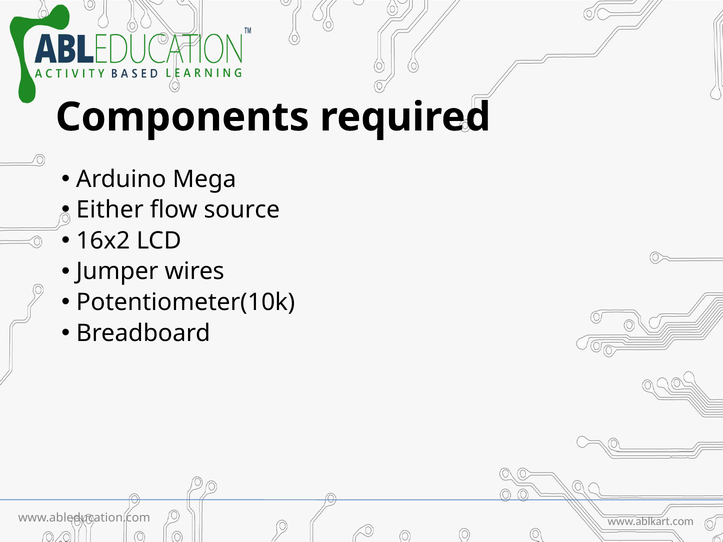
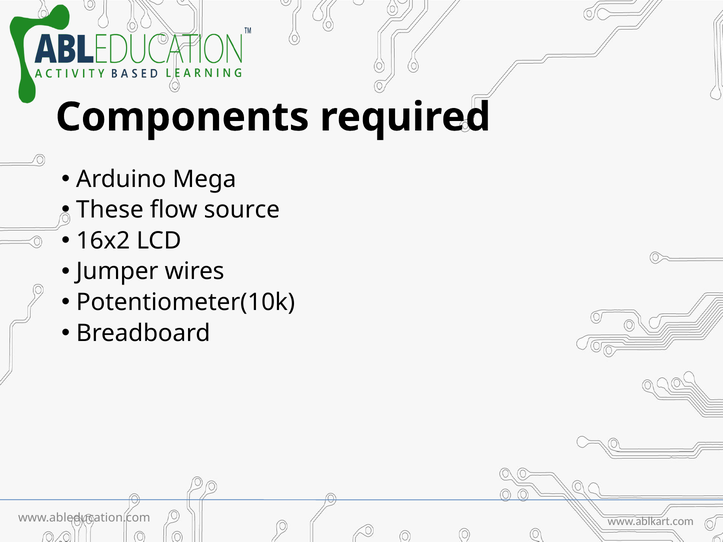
Either: Either -> These (110, 210)
